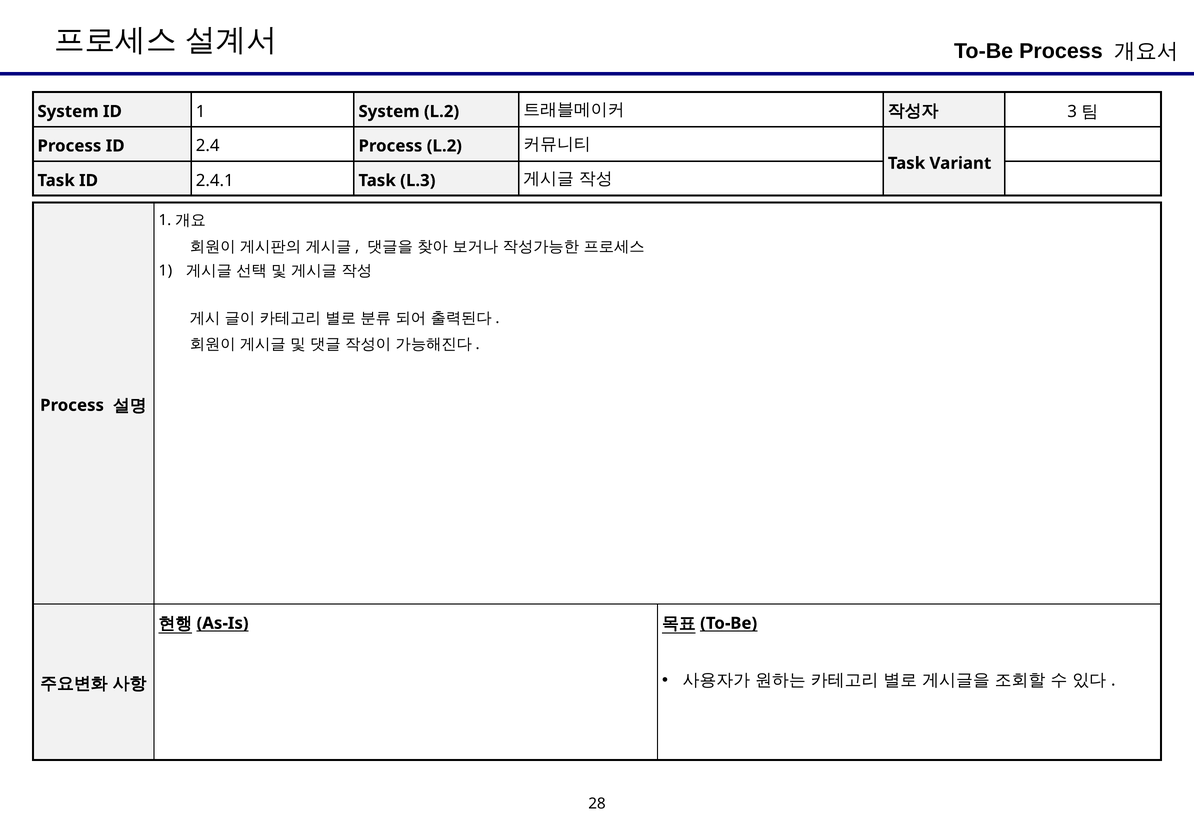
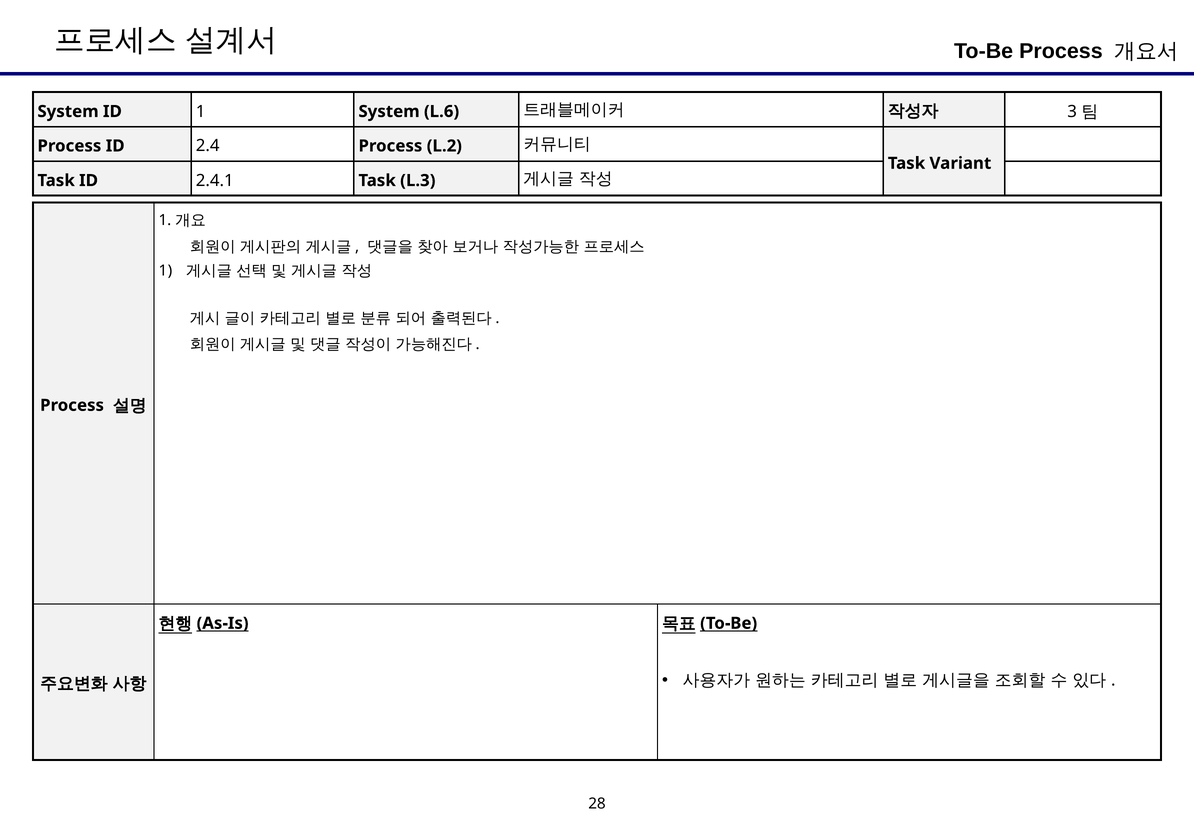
System L.2: L.2 -> L.6 (442, 111)
